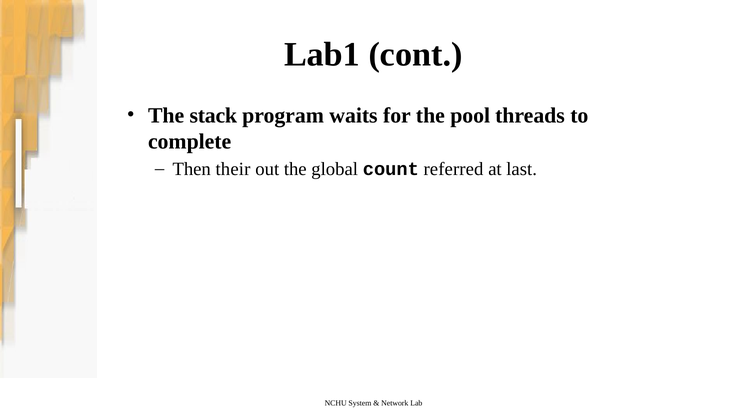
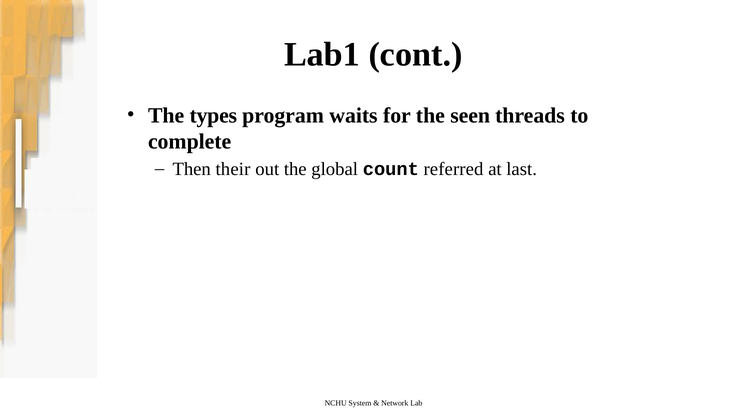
stack: stack -> types (213, 115)
pool: pool -> seen (470, 115)
